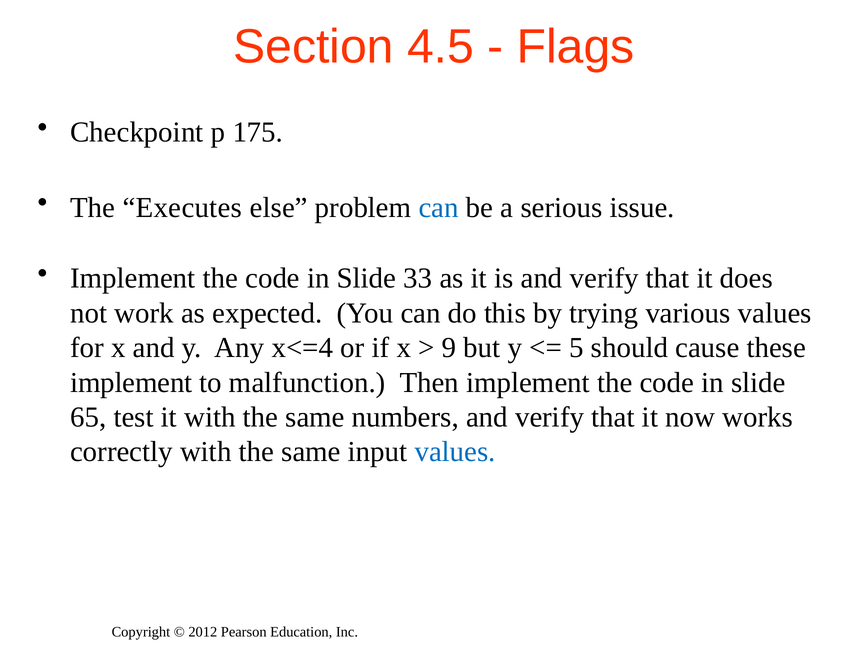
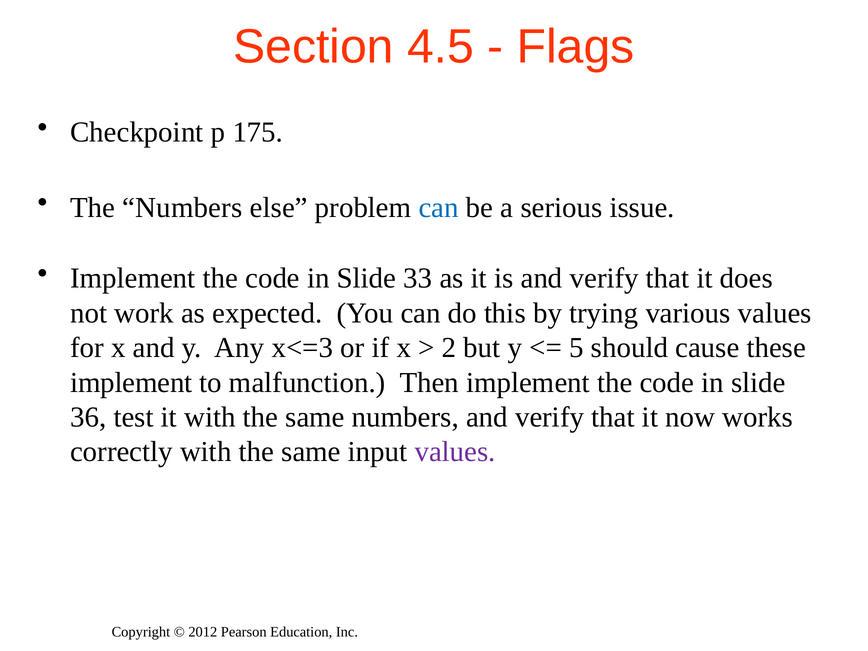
The Executes: Executes -> Numbers (182, 207)
x<=4: x<=4 -> x<=3 (302, 348)
9: 9 -> 2 (449, 348)
65: 65 -> 36 (88, 417)
values colour: blue -> purple (455, 452)
